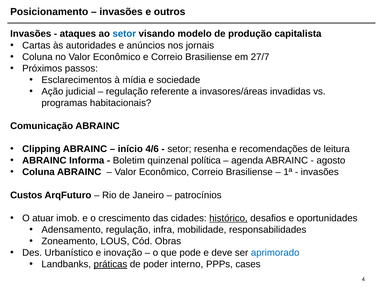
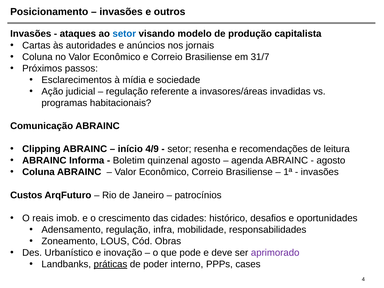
27/7: 27/7 -> 31/7 (260, 57)
4/6: 4/6 -> 4/9 (152, 149)
quinzenal política: política -> agosto (206, 161)
atuar: atuar -> reais (43, 218)
histórico underline: present -> none (228, 218)
aprimorado colour: blue -> purple (275, 253)
